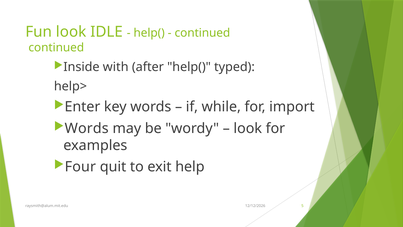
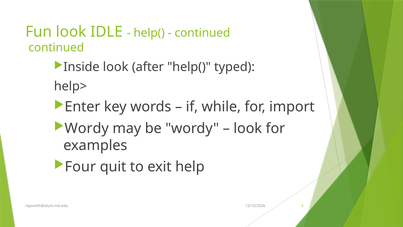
Inside with: with -> look (116, 67)
Words: Words -> Wordy (87, 128)
